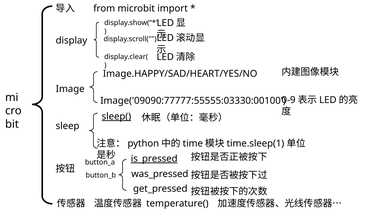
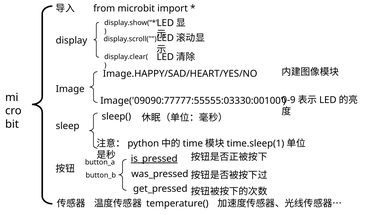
sleep( underline: present -> none (116, 116)
